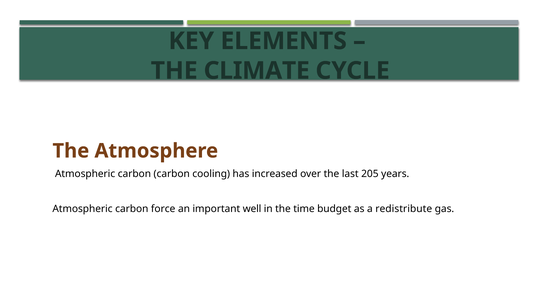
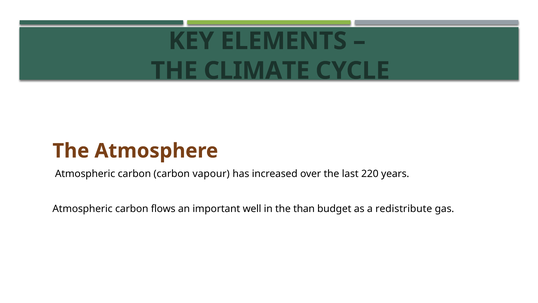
cooling: cooling -> vapour (211, 173)
205: 205 -> 220 (370, 173)
force: force -> flows (163, 208)
time: time -> than (304, 208)
